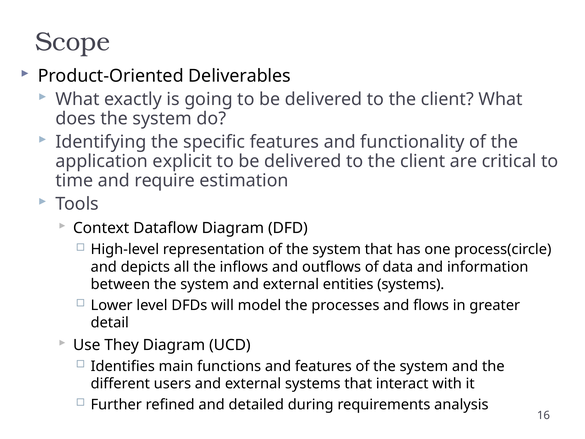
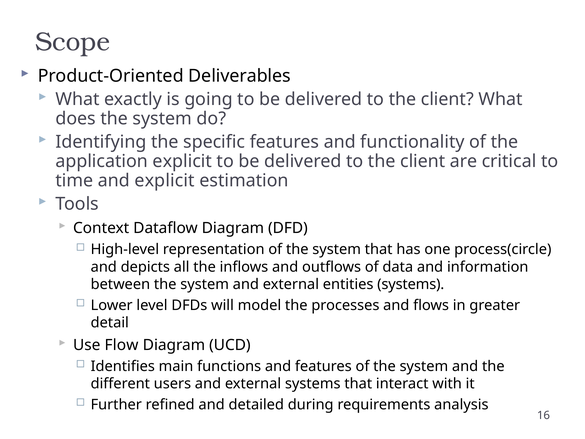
and require: require -> explicit (165, 180)
They: They -> Flow (121, 345)
